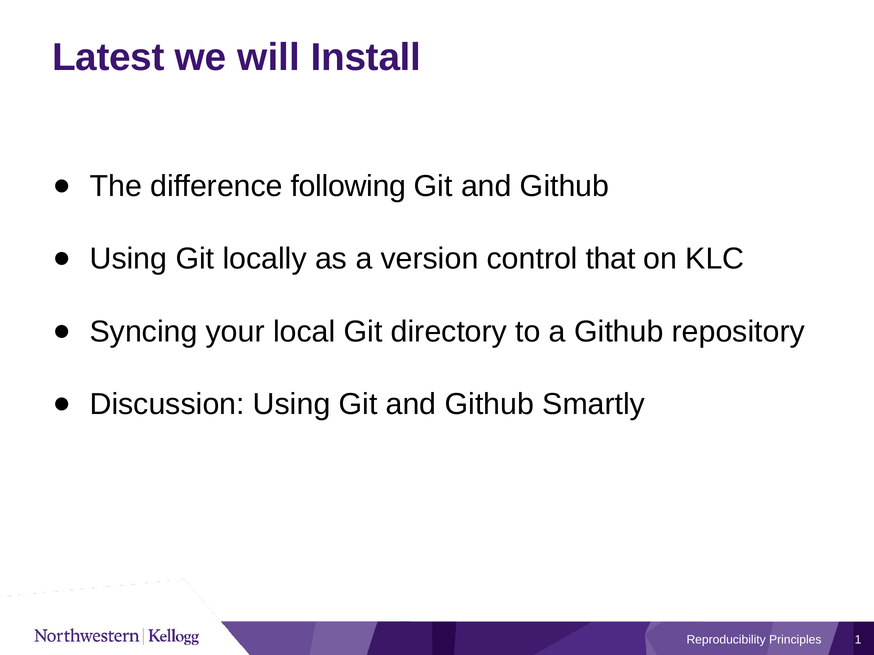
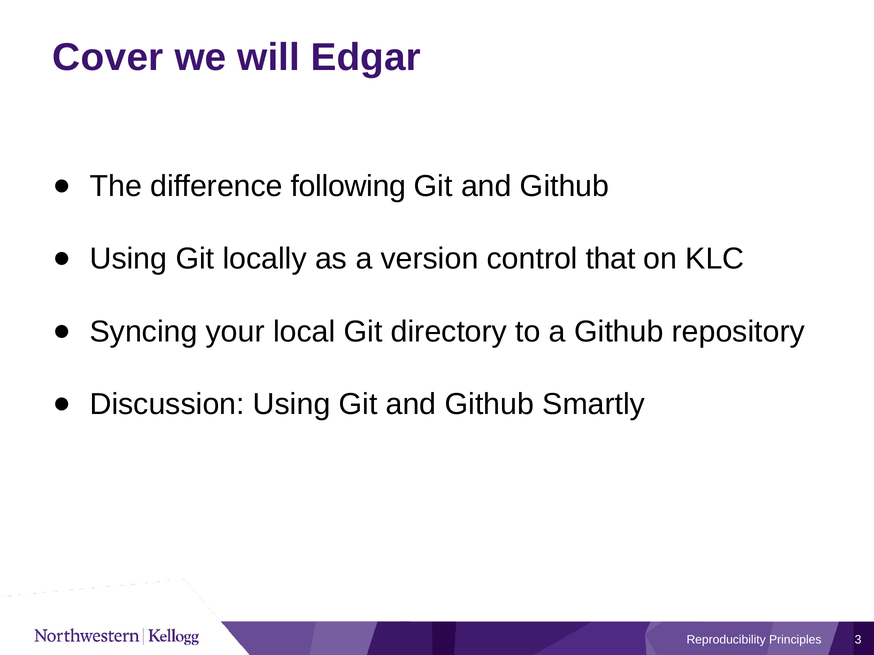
Latest: Latest -> Cover (108, 57)
Install: Install -> Edgar (366, 57)
1: 1 -> 3 (858, 640)
